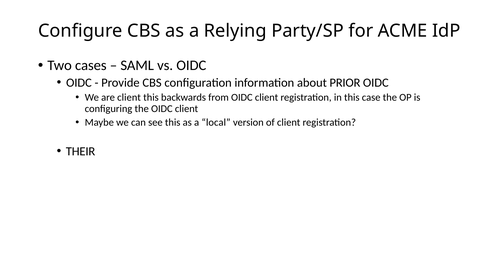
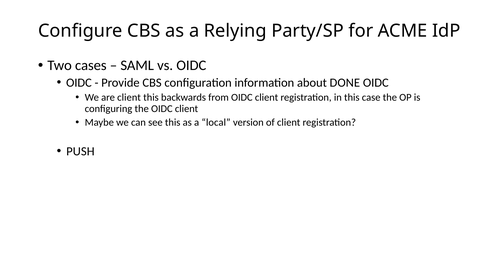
PRIOR: PRIOR -> DONE (345, 83)
THEIR: THEIR -> PUSH (80, 152)
